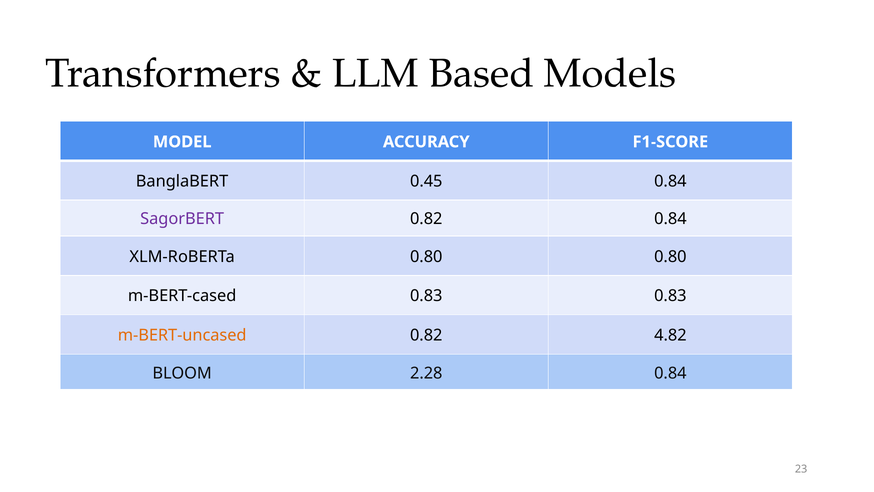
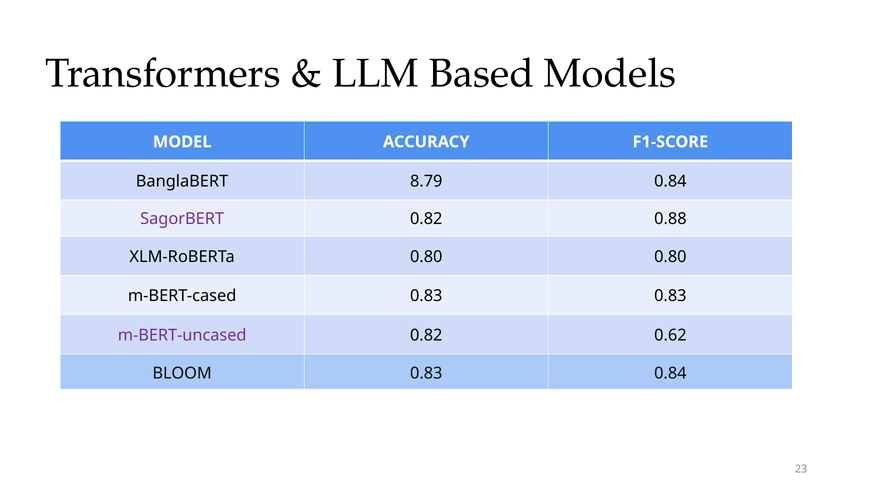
0.45: 0.45 -> 8.79 (426, 181)
0.82 0.84: 0.84 -> 0.88 (670, 219)
m-BERT-uncased colour: orange -> purple (182, 335)
4.82: 4.82 -> 0.62 (670, 335)
BLOOM 2.28: 2.28 -> 0.83 (426, 373)
